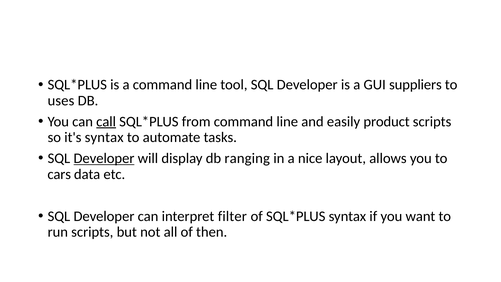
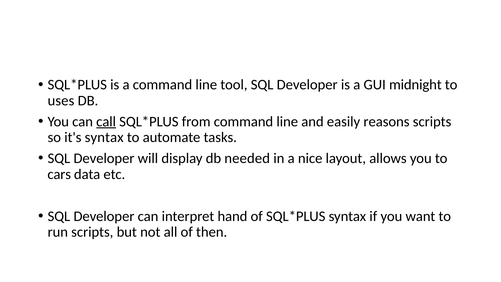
suppliers: suppliers -> midnight (415, 85)
product: product -> reasons (387, 121)
Developer underline: present -> none (104, 158)
ranging: ranging -> needed (247, 158)
filter: filter -> hand (232, 216)
